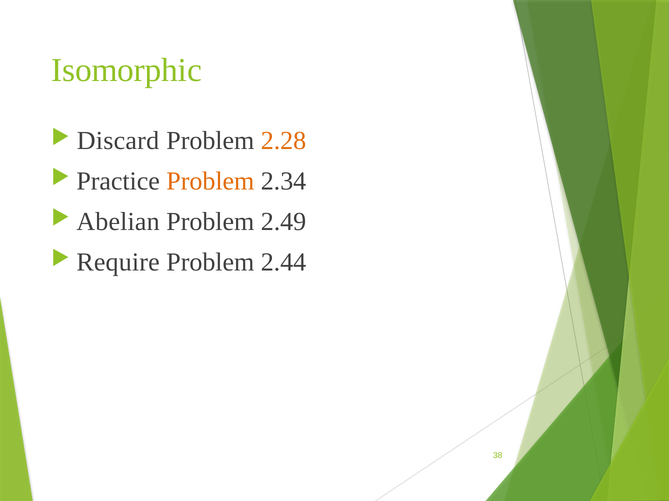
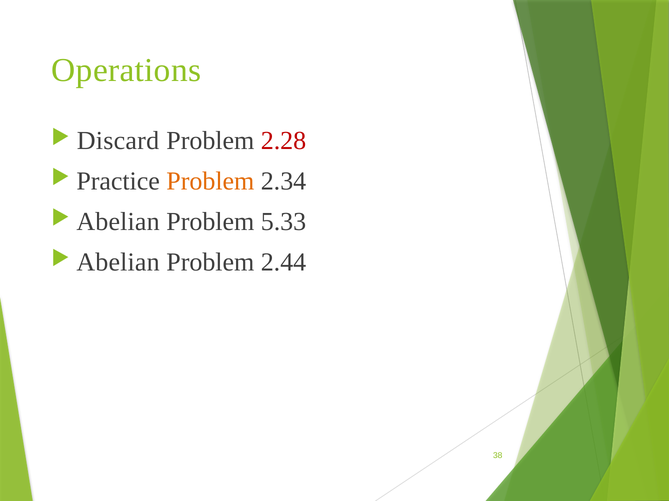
Isomorphic: Isomorphic -> Operations (126, 70)
2.28 colour: orange -> red (284, 141)
2.49: 2.49 -> 5.33 (284, 222)
Require: Require -> Abelian (118, 263)
